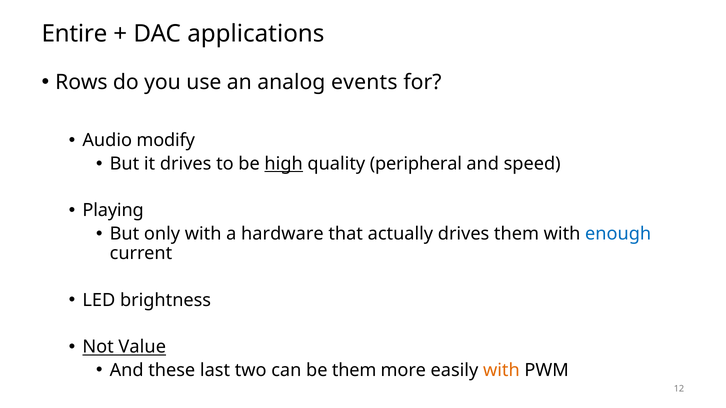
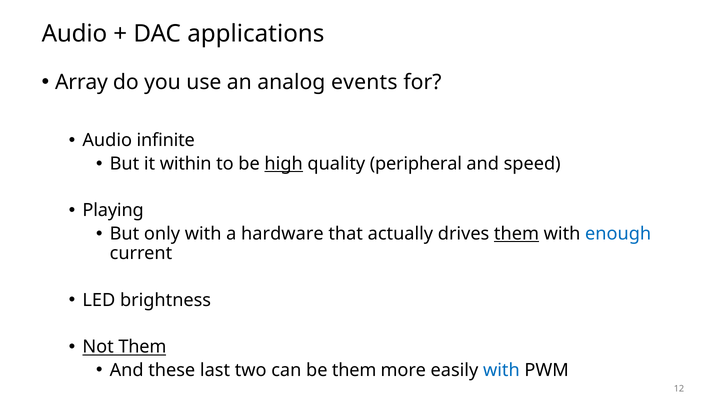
Entire: Entire -> Audio (74, 34)
Rows: Rows -> Array (81, 82)
modify: modify -> infinite (166, 141)
it drives: drives -> within (186, 164)
them underline: none -> present (516, 234)
Not Value: Value -> Them (142, 347)
with colour: orange -> blue (501, 370)
